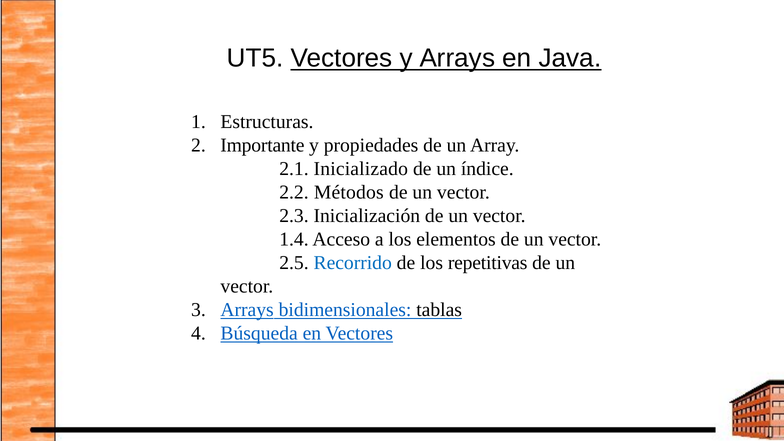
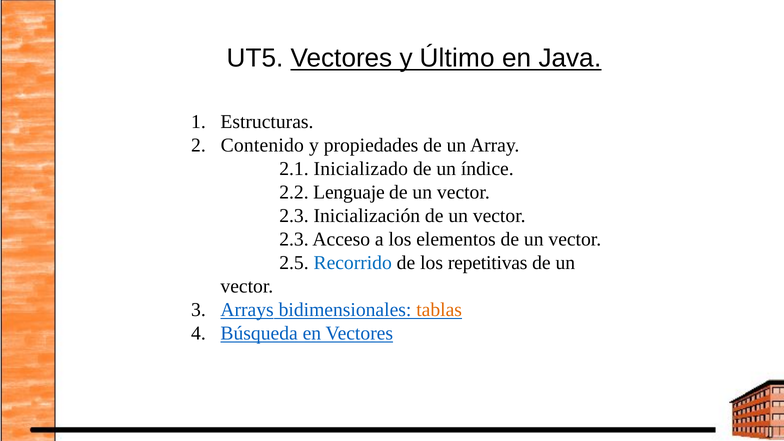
y Arrays: Arrays -> Último (457, 58)
Importante: Importante -> Contenido (262, 145)
Métodos: Métodos -> Lenguaje (349, 192)
1.4: 1.4 -> 2.3 (294, 239)
tablas colour: black -> orange (439, 310)
